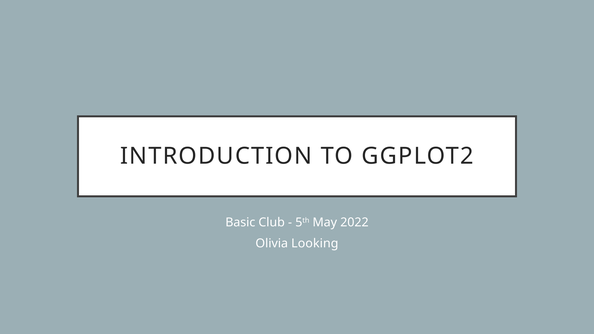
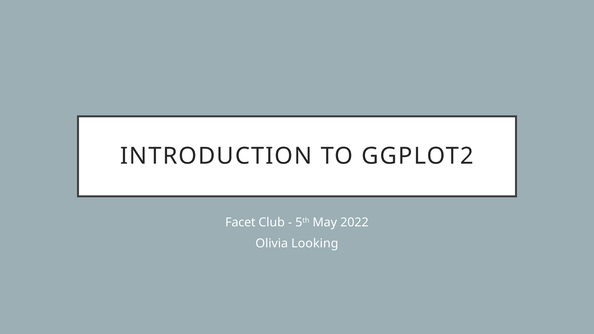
Basic: Basic -> Facet (240, 223)
